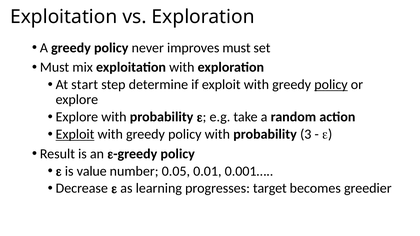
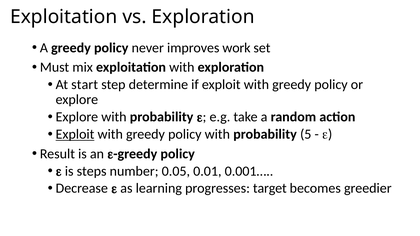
improves must: must -> work (236, 48)
policy underline: present -> none (331, 85)
3: 3 -> 5 (306, 134)
value: value -> steps (92, 171)
